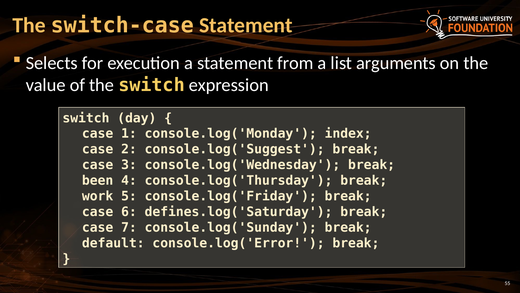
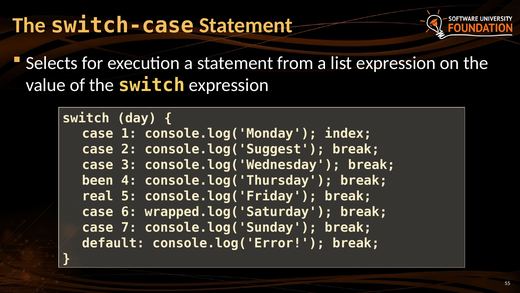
list arguments: arguments -> expression (396, 63)
work: work -> real (98, 196)
defines.log('Saturday: defines.log('Saturday -> wrapped.log('Saturday (239, 212)
